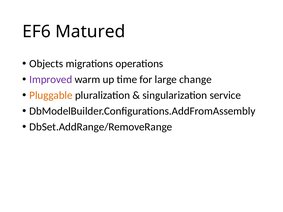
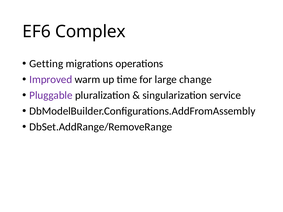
Matured: Matured -> Complex (90, 32)
Objects: Objects -> Getting (46, 64)
Pluggable colour: orange -> purple (51, 95)
